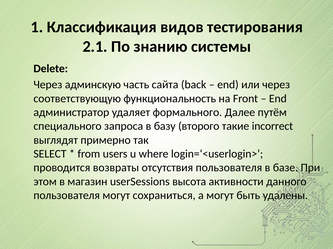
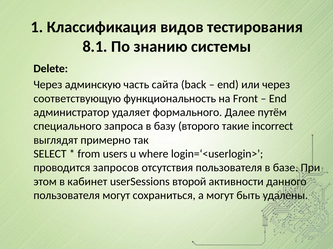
2.1: 2.1 -> 8.1 (95, 47)
возвраты: возвраты -> запросов (116, 168)
магазин: магазин -> кабинет (87, 182)
высота: высота -> второй (189, 182)
